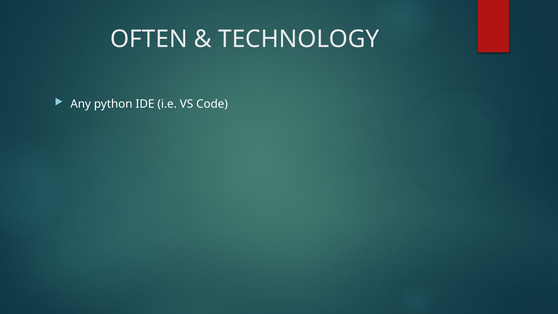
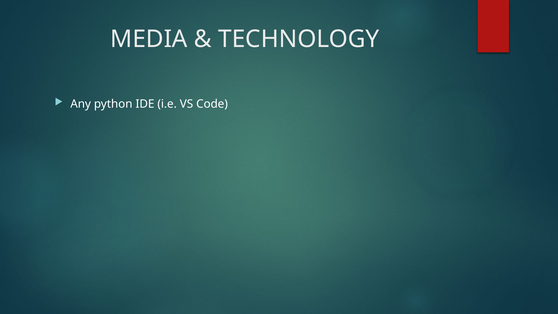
OFTEN: OFTEN -> MEDIA (149, 39)
